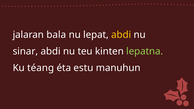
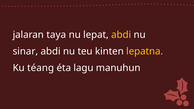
bala: bala -> taya (56, 35)
lepatna colour: light green -> yellow (145, 51)
estu: estu -> lagu (83, 68)
